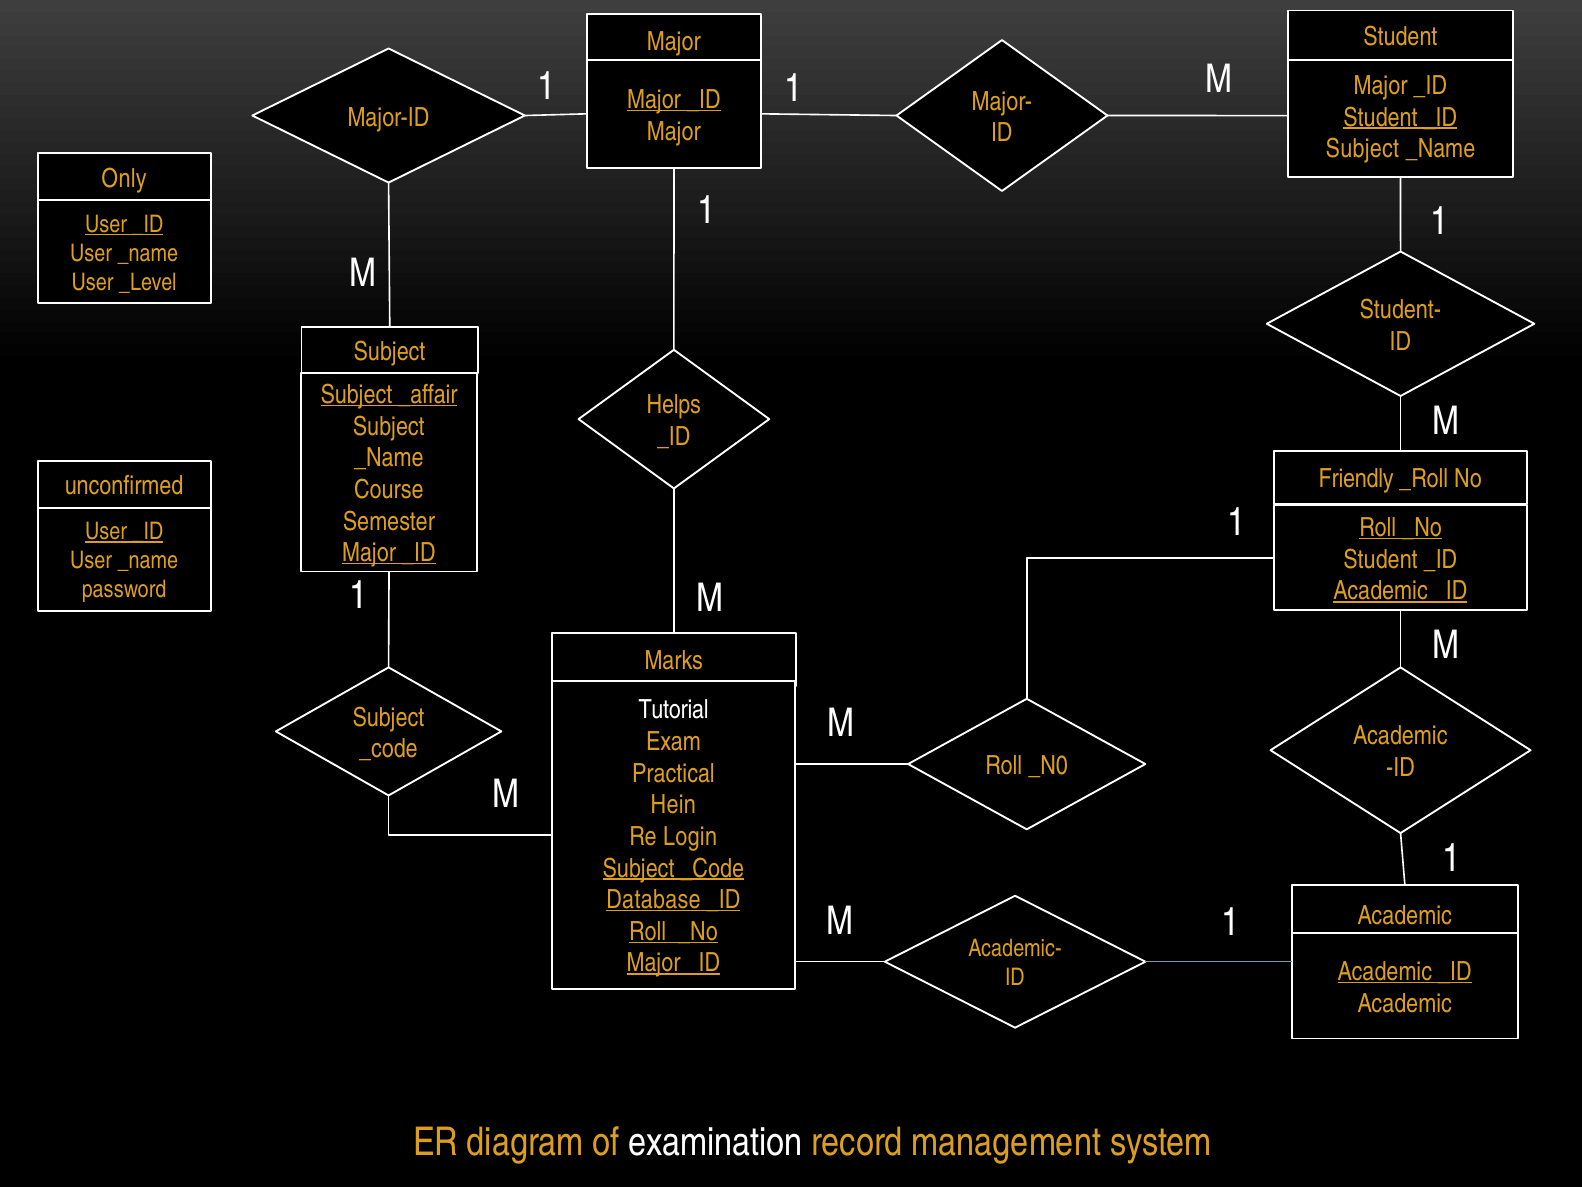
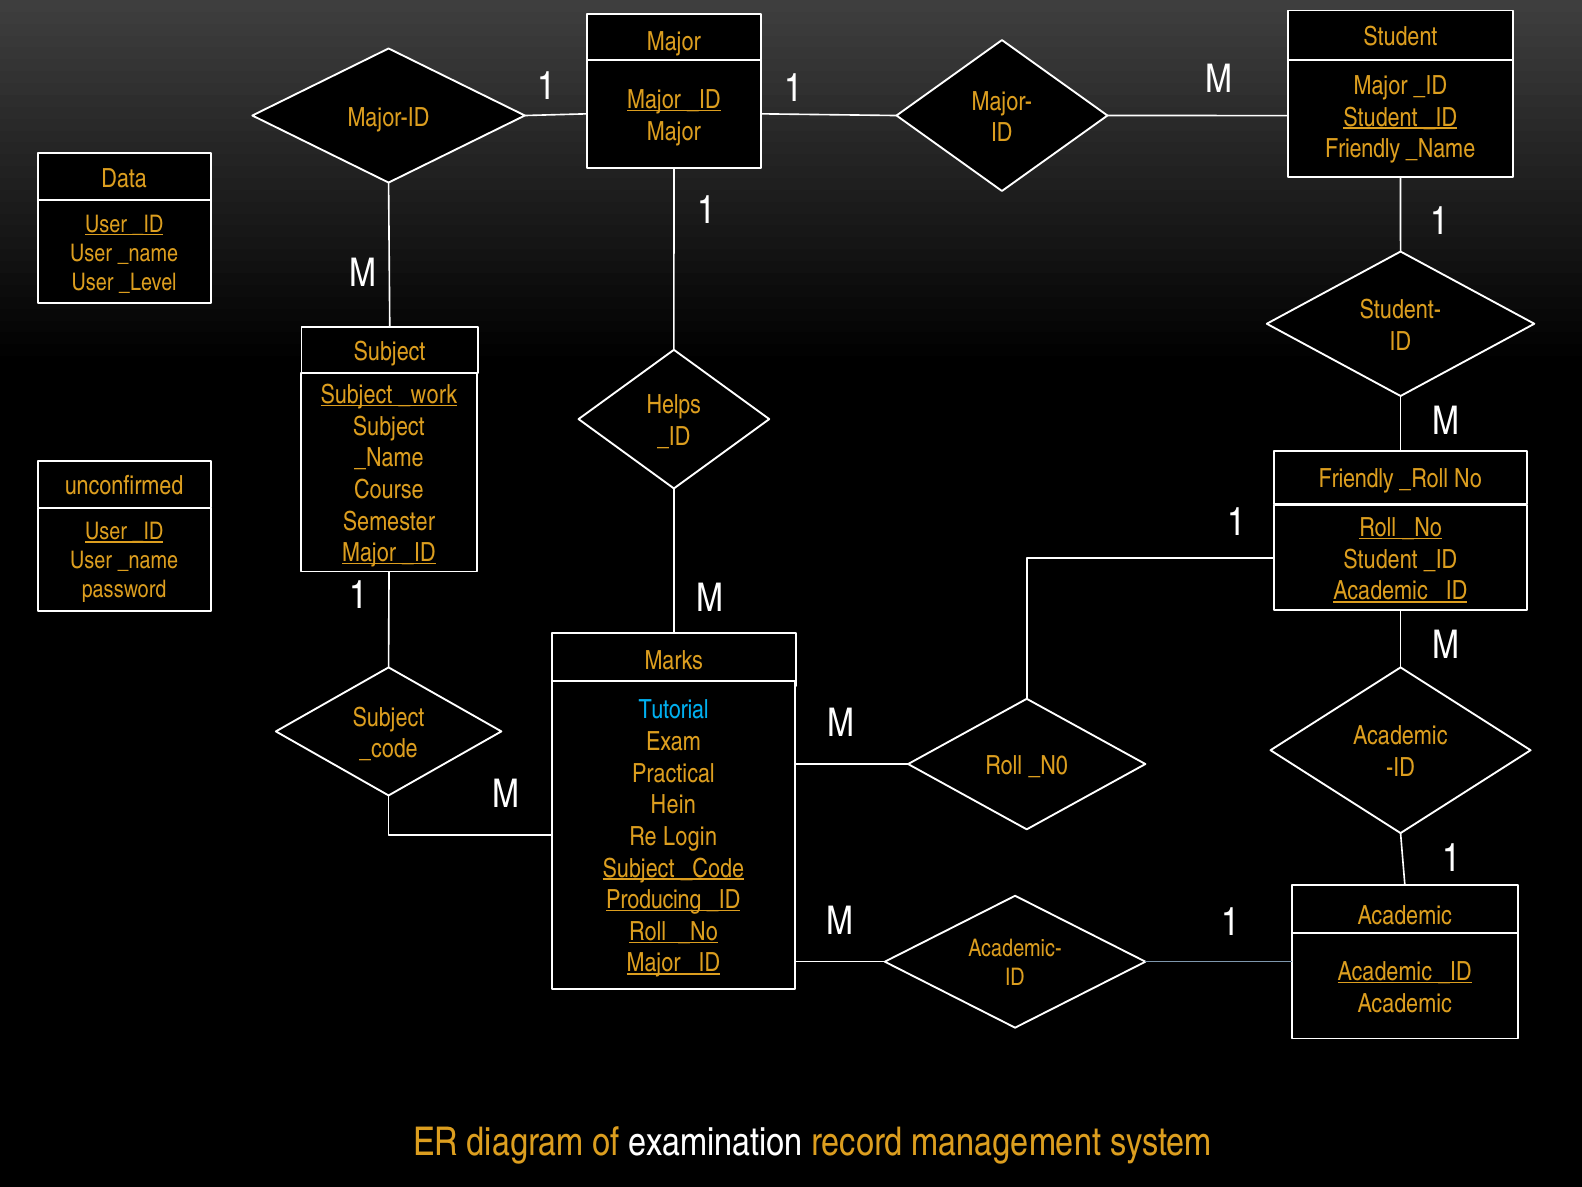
Subject: Subject -> Friendly (1363, 149)
Only: Only -> Data (124, 178)
_affair: _affair -> _work (428, 395)
Tutorial colour: white -> light blue (674, 710)
Database: Database -> Producing (654, 900)
